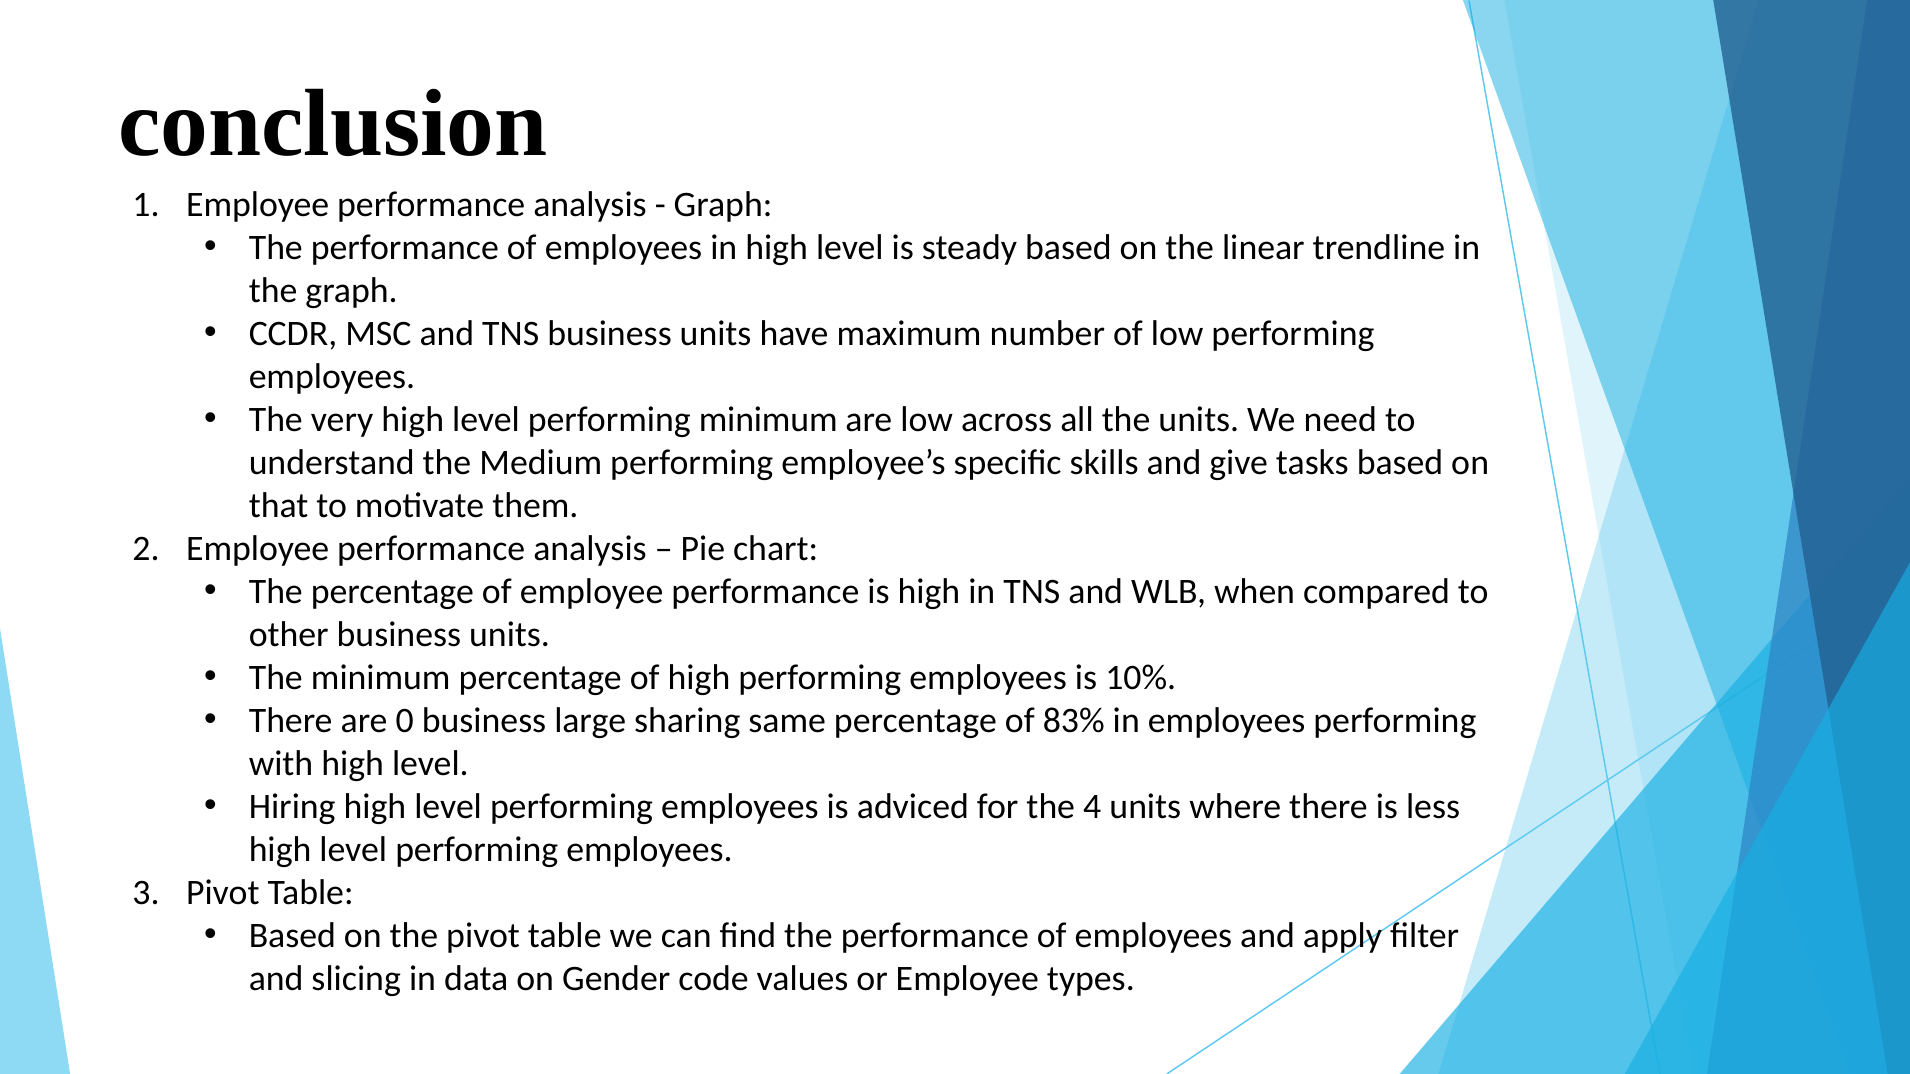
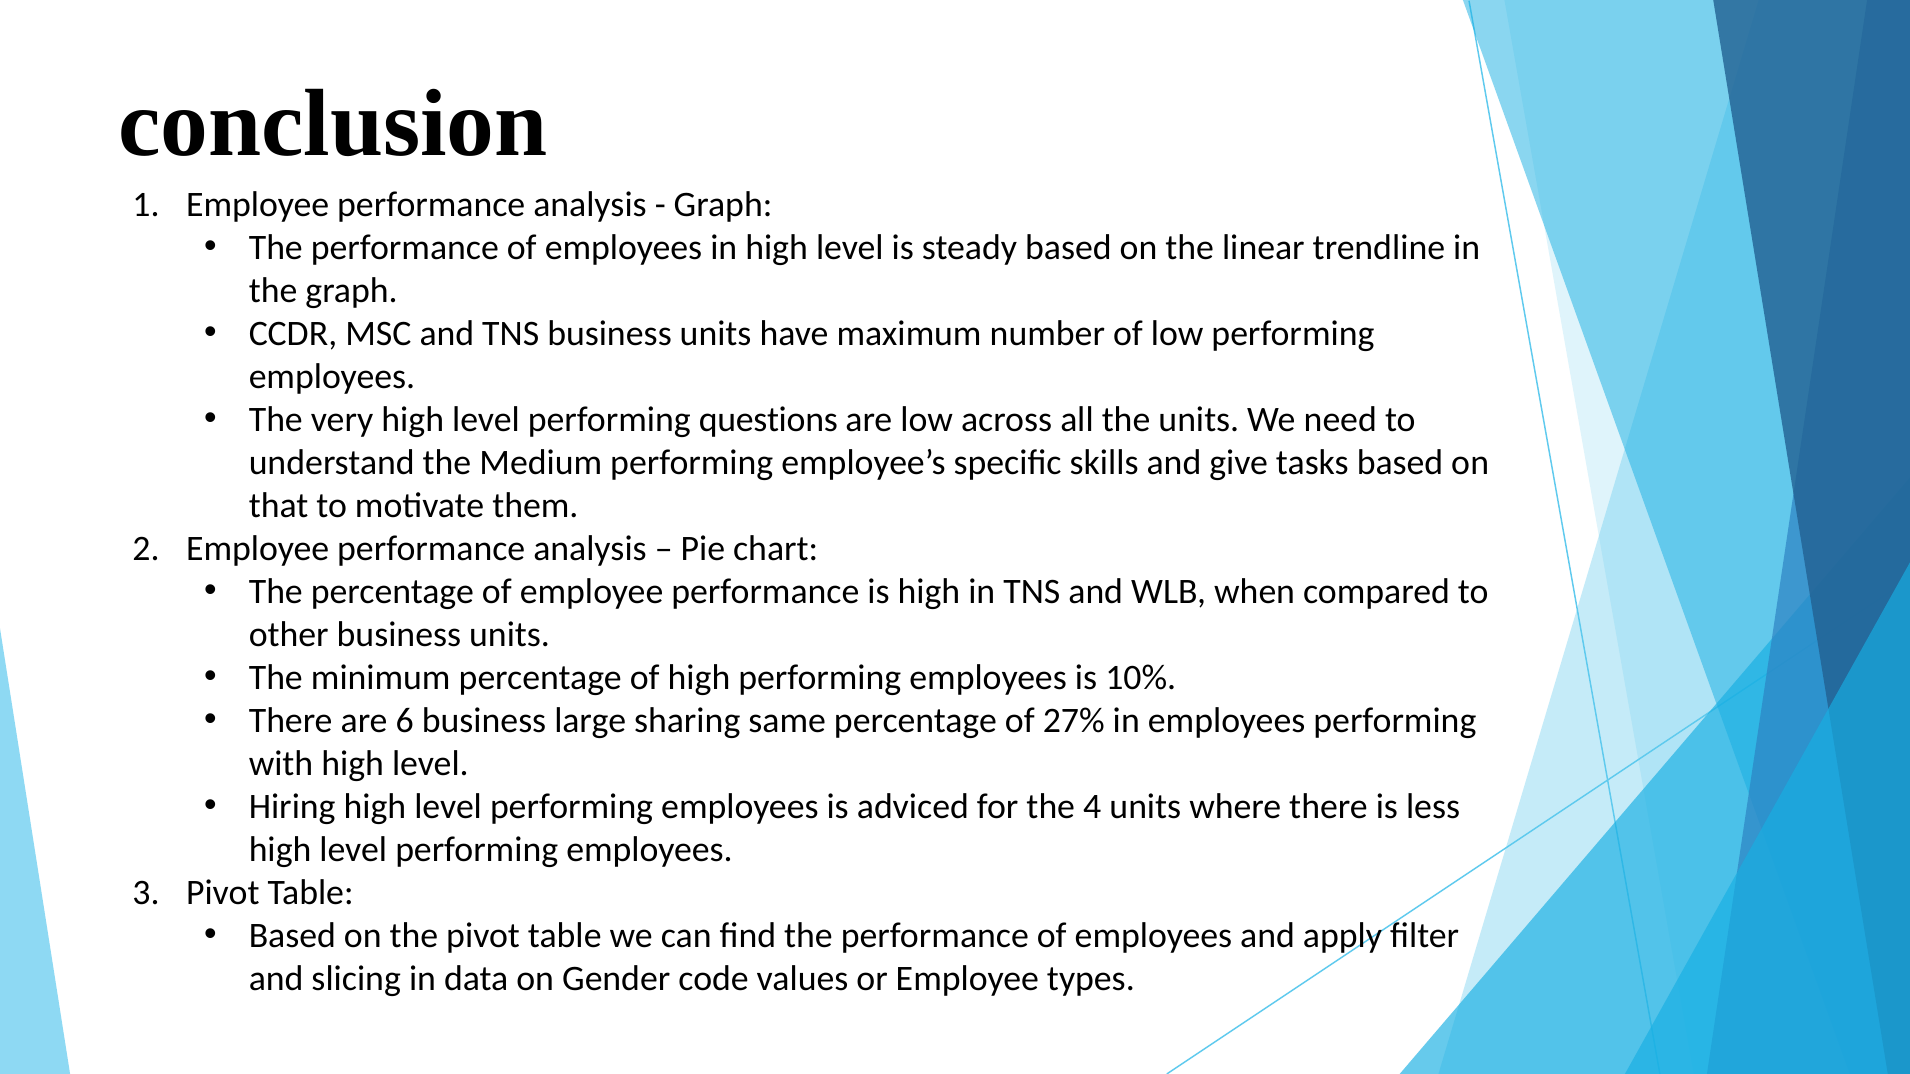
performing minimum: minimum -> questions (768, 420)
0: 0 -> 6 (405, 721)
83%: 83% -> 27% (1074, 721)
